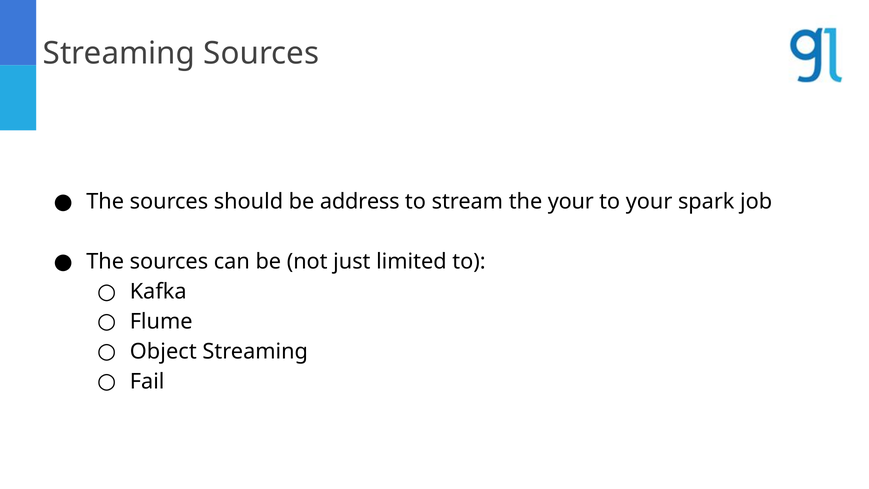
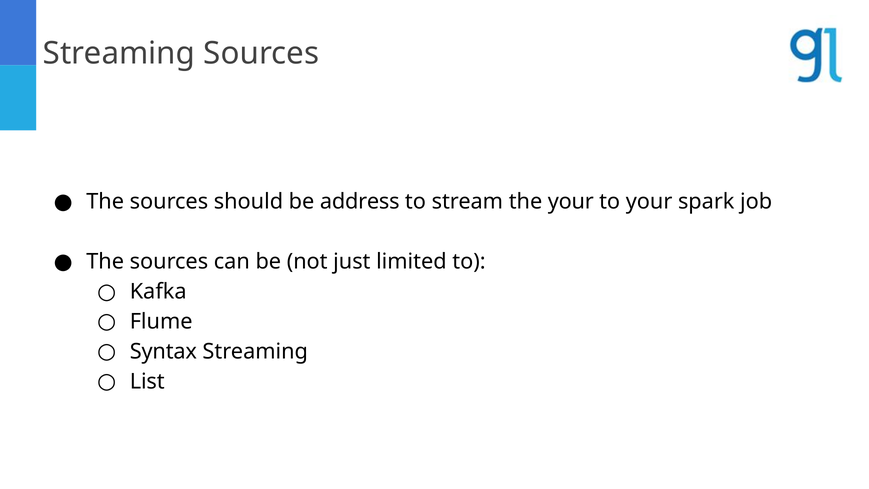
Object: Object -> Syntax (163, 351)
Fail: Fail -> List (147, 381)
